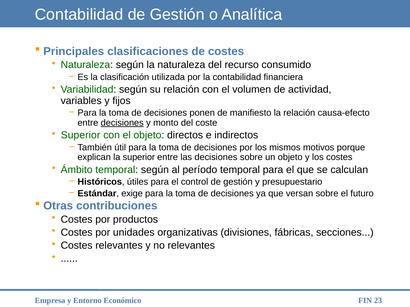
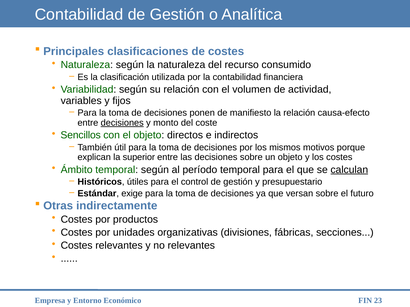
Superior: Superior -> Sencillos (81, 135)
calculan underline: none -> present (349, 170)
contribuciones: contribuciones -> indirectamente (117, 206)
